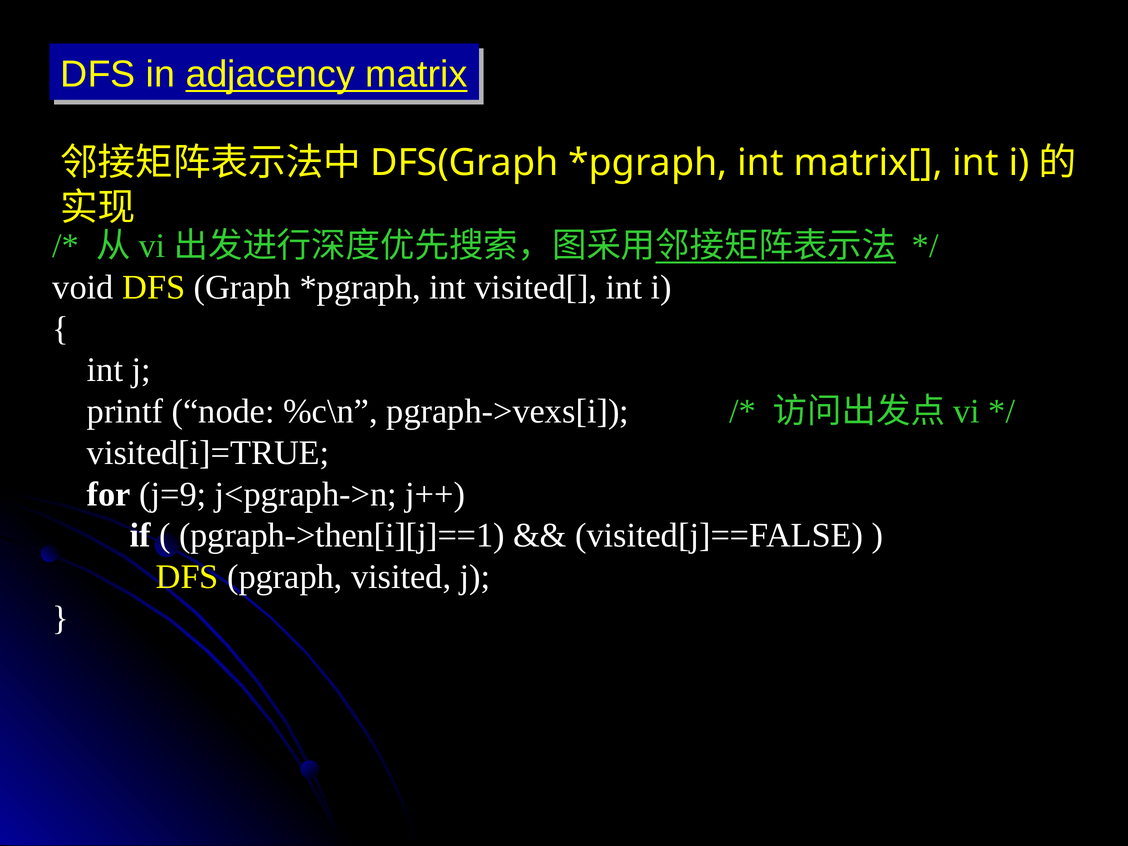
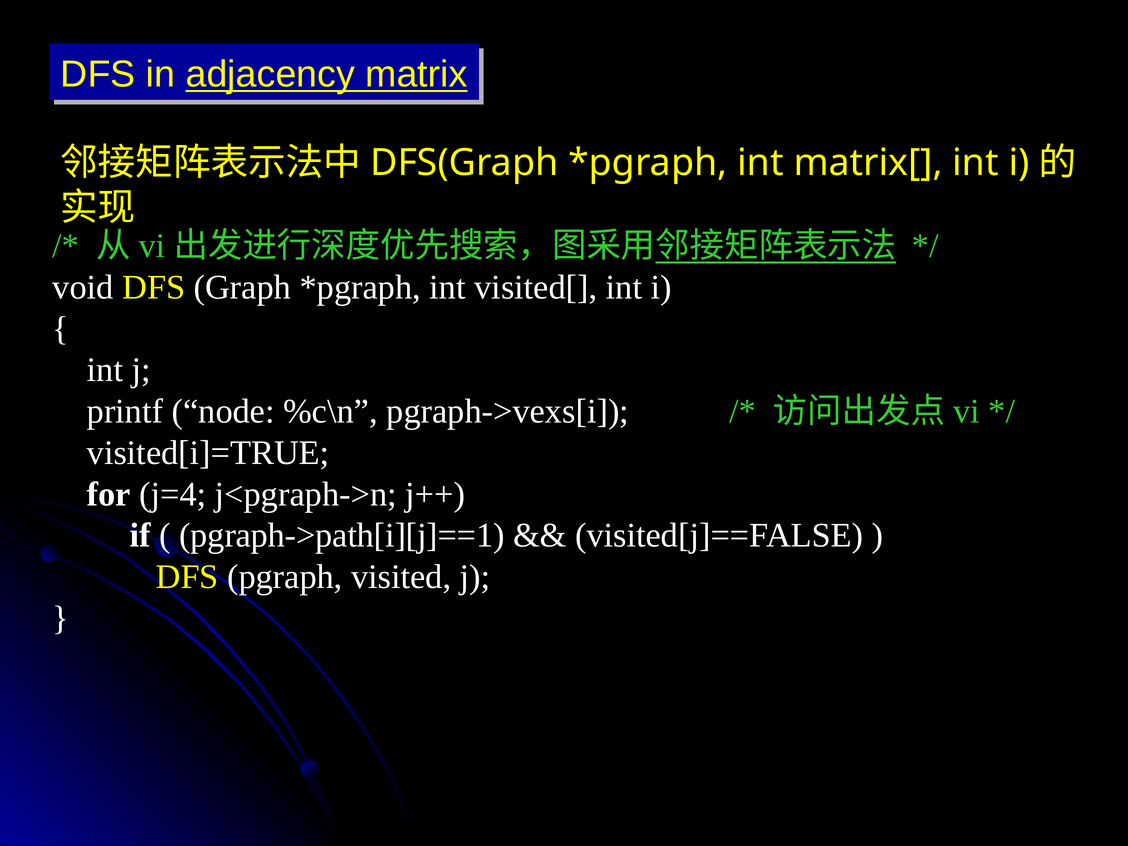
j=9: j=9 -> j=4 (173, 494)
pgraph->then[i][j]==1: pgraph->then[i][j]==1 -> pgraph->path[i][j]==1 (342, 535)
